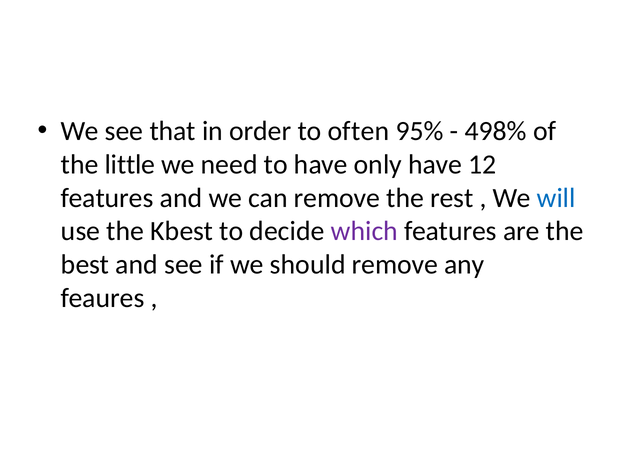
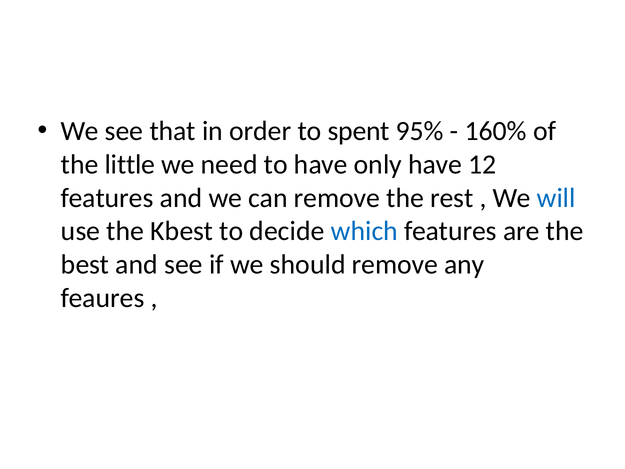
often: often -> spent (359, 131)
498%: 498% -> 160% (496, 131)
which colour: purple -> blue (364, 231)
